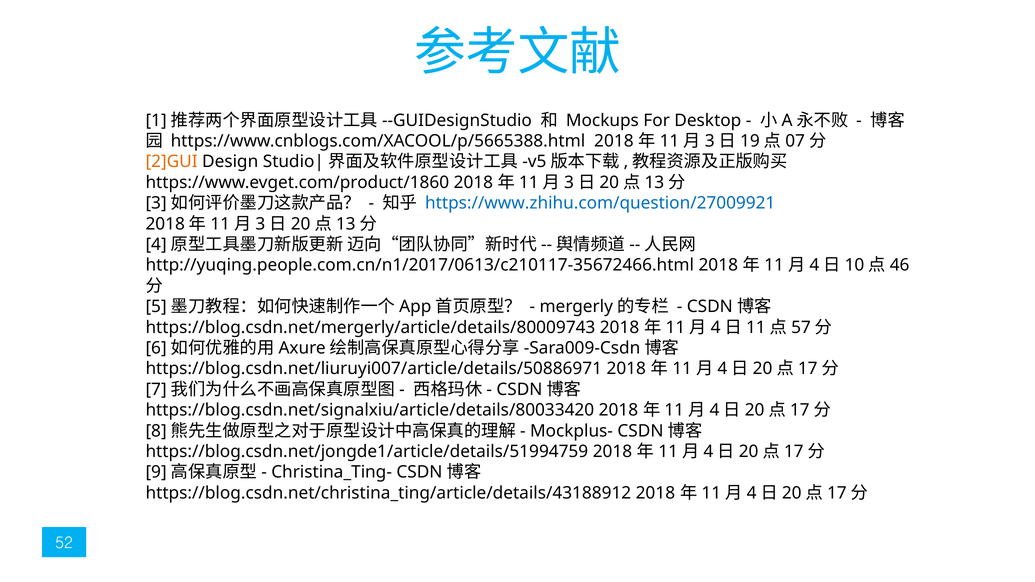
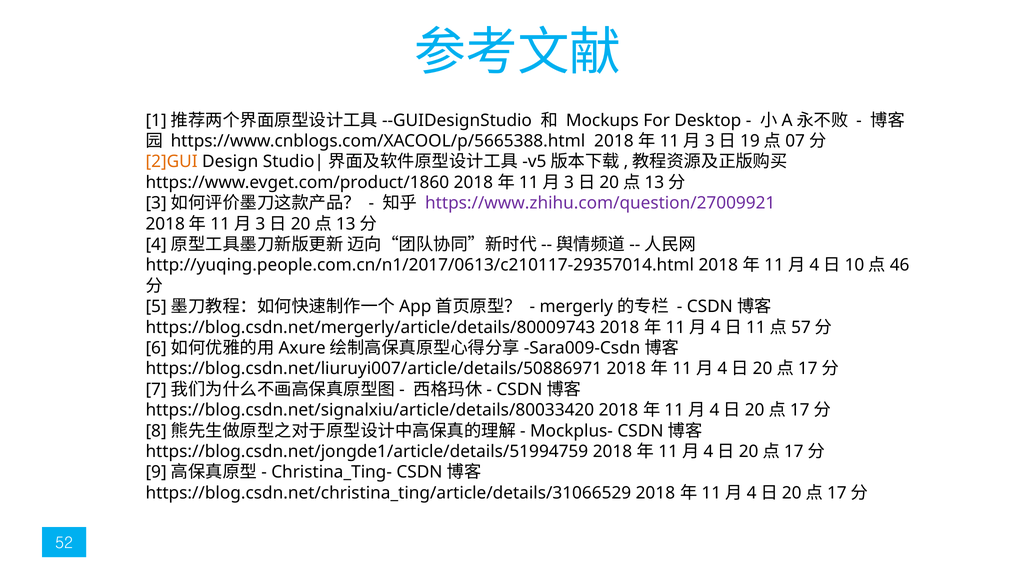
https://www.zhihu.com/question/27009921 colour: blue -> purple (600, 203)
http://yuqing.people.com.cn/n1/2017/0613/c210117-35672466.html: http://yuqing.people.com.cn/n1/2017/0613/c210117-35672466.html -> http://yuqing.people.com.cn/n1/2017/0613/c210117-29357014.html (420, 265)
https://blog.csdn.net/christina_ting/article/details/43188912: https://blog.csdn.net/christina_ting/article/details/43188912 -> https://blog.csdn.net/christina_ting/article/details/31066529 (388, 493)
